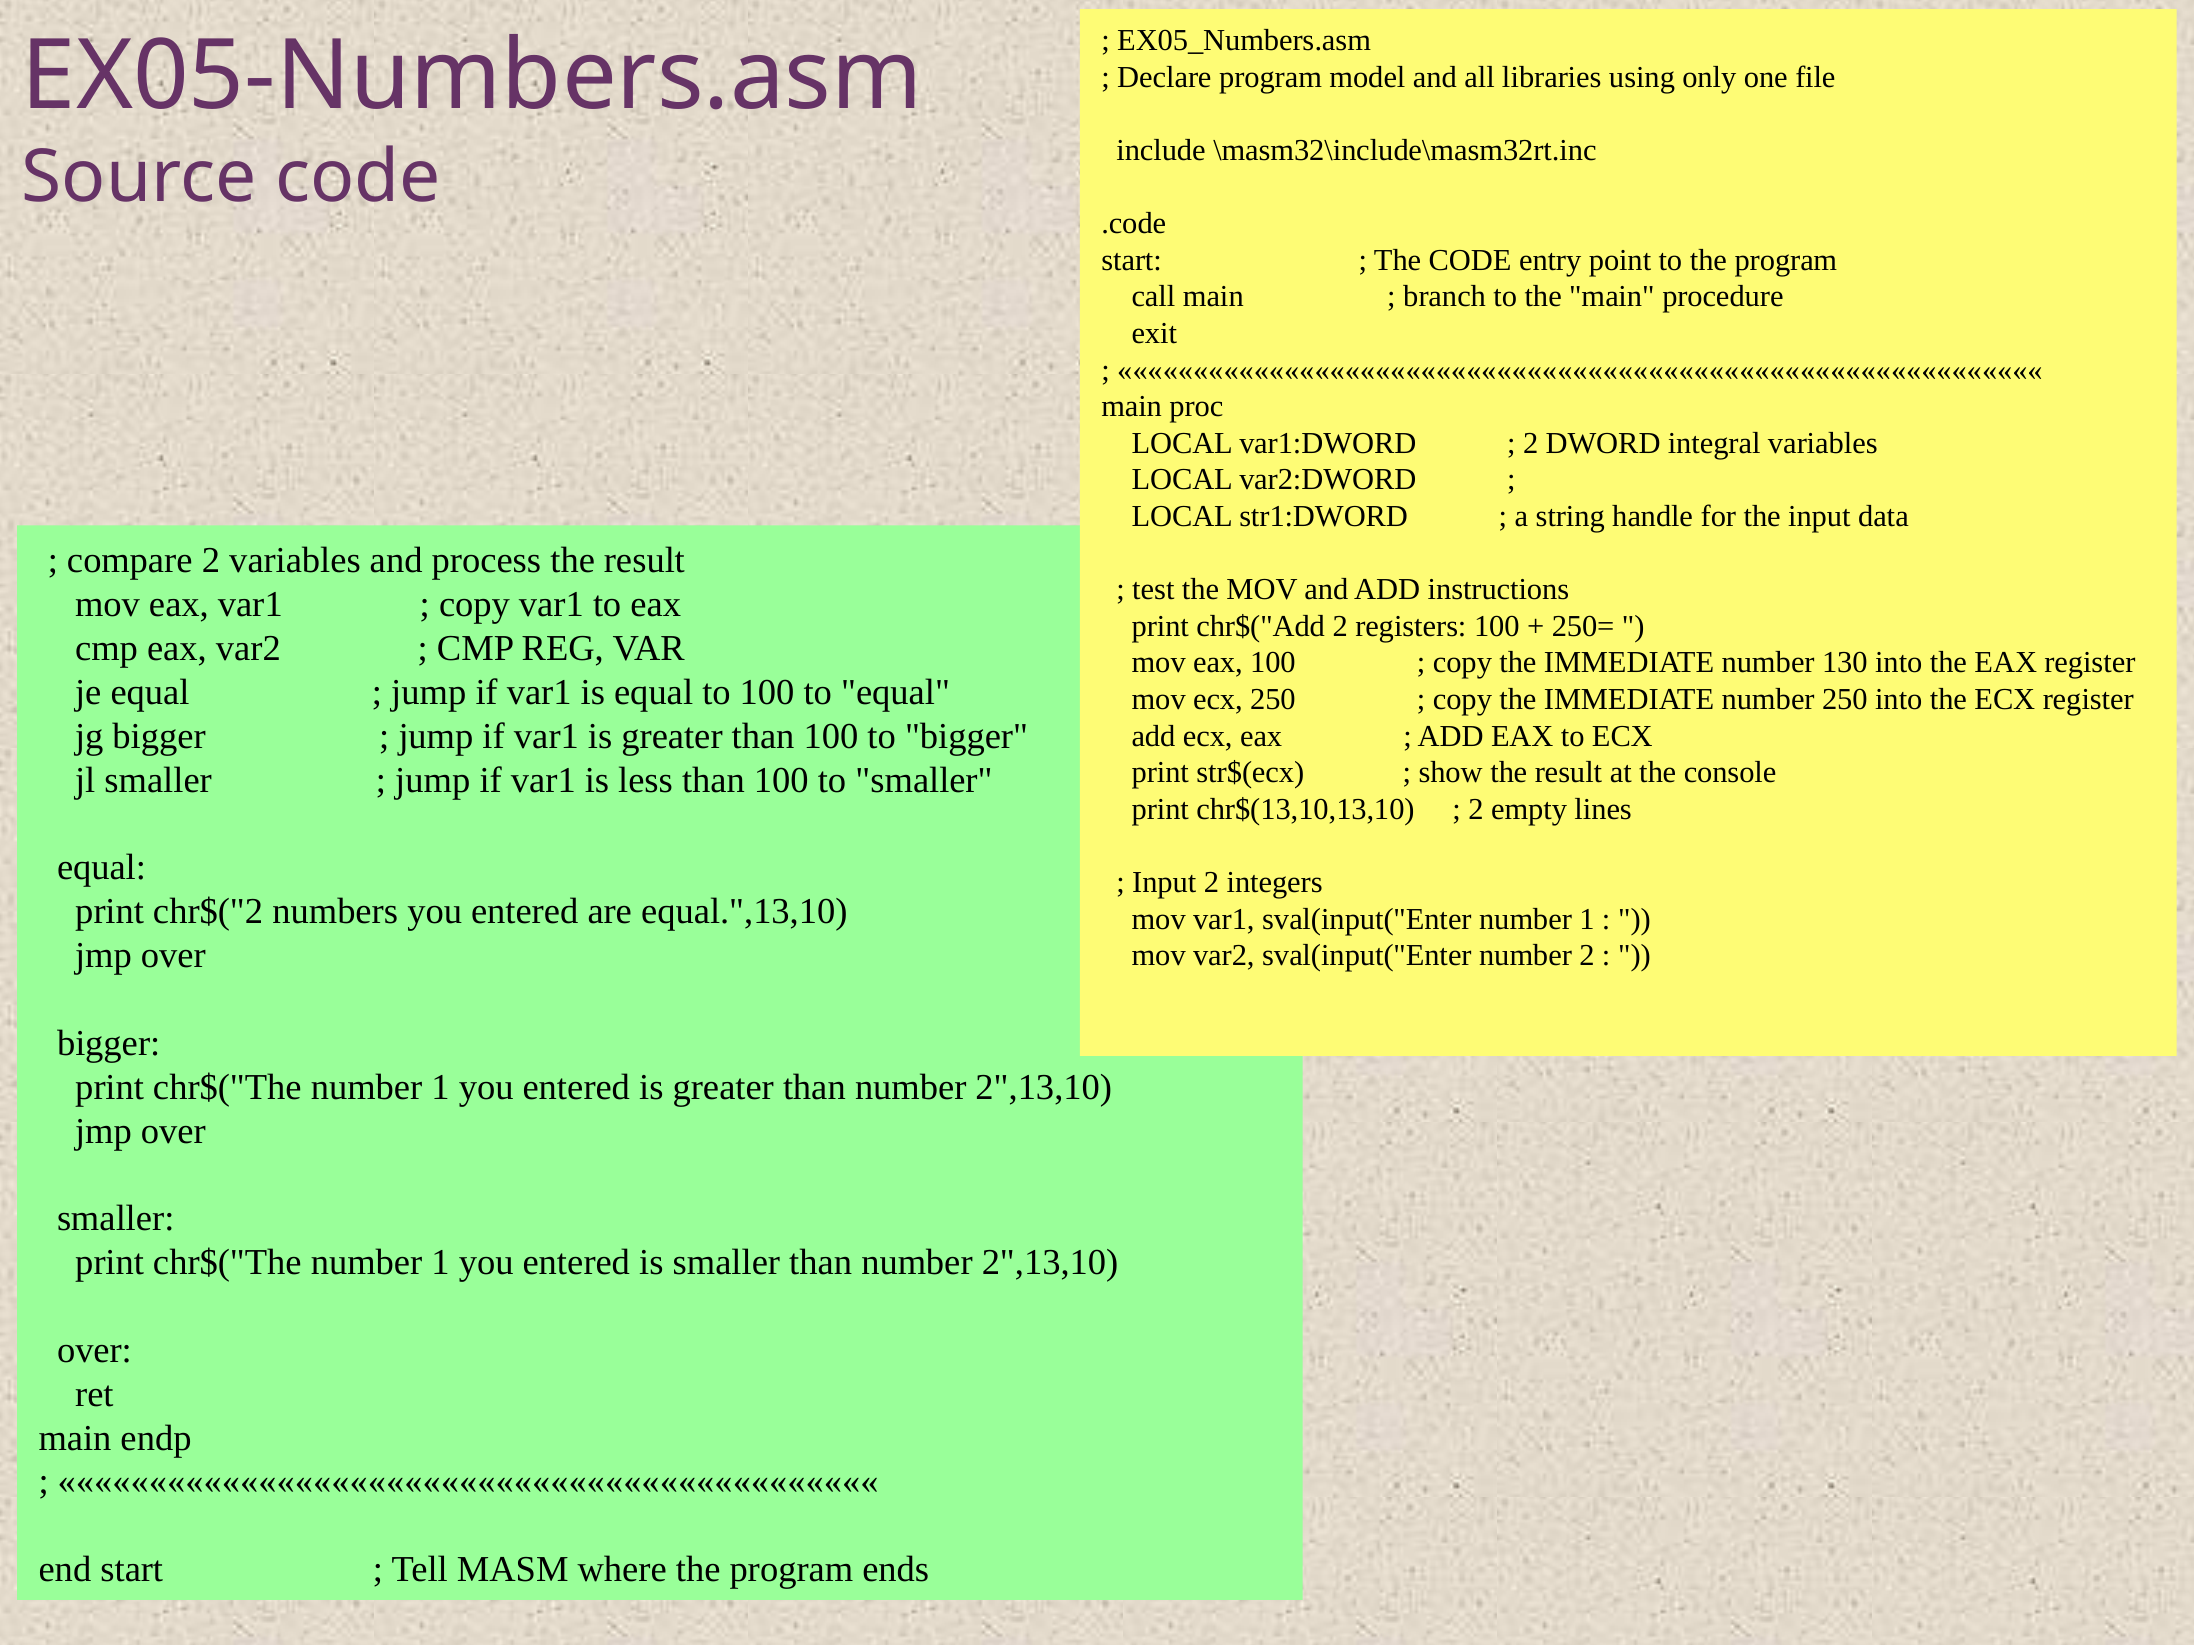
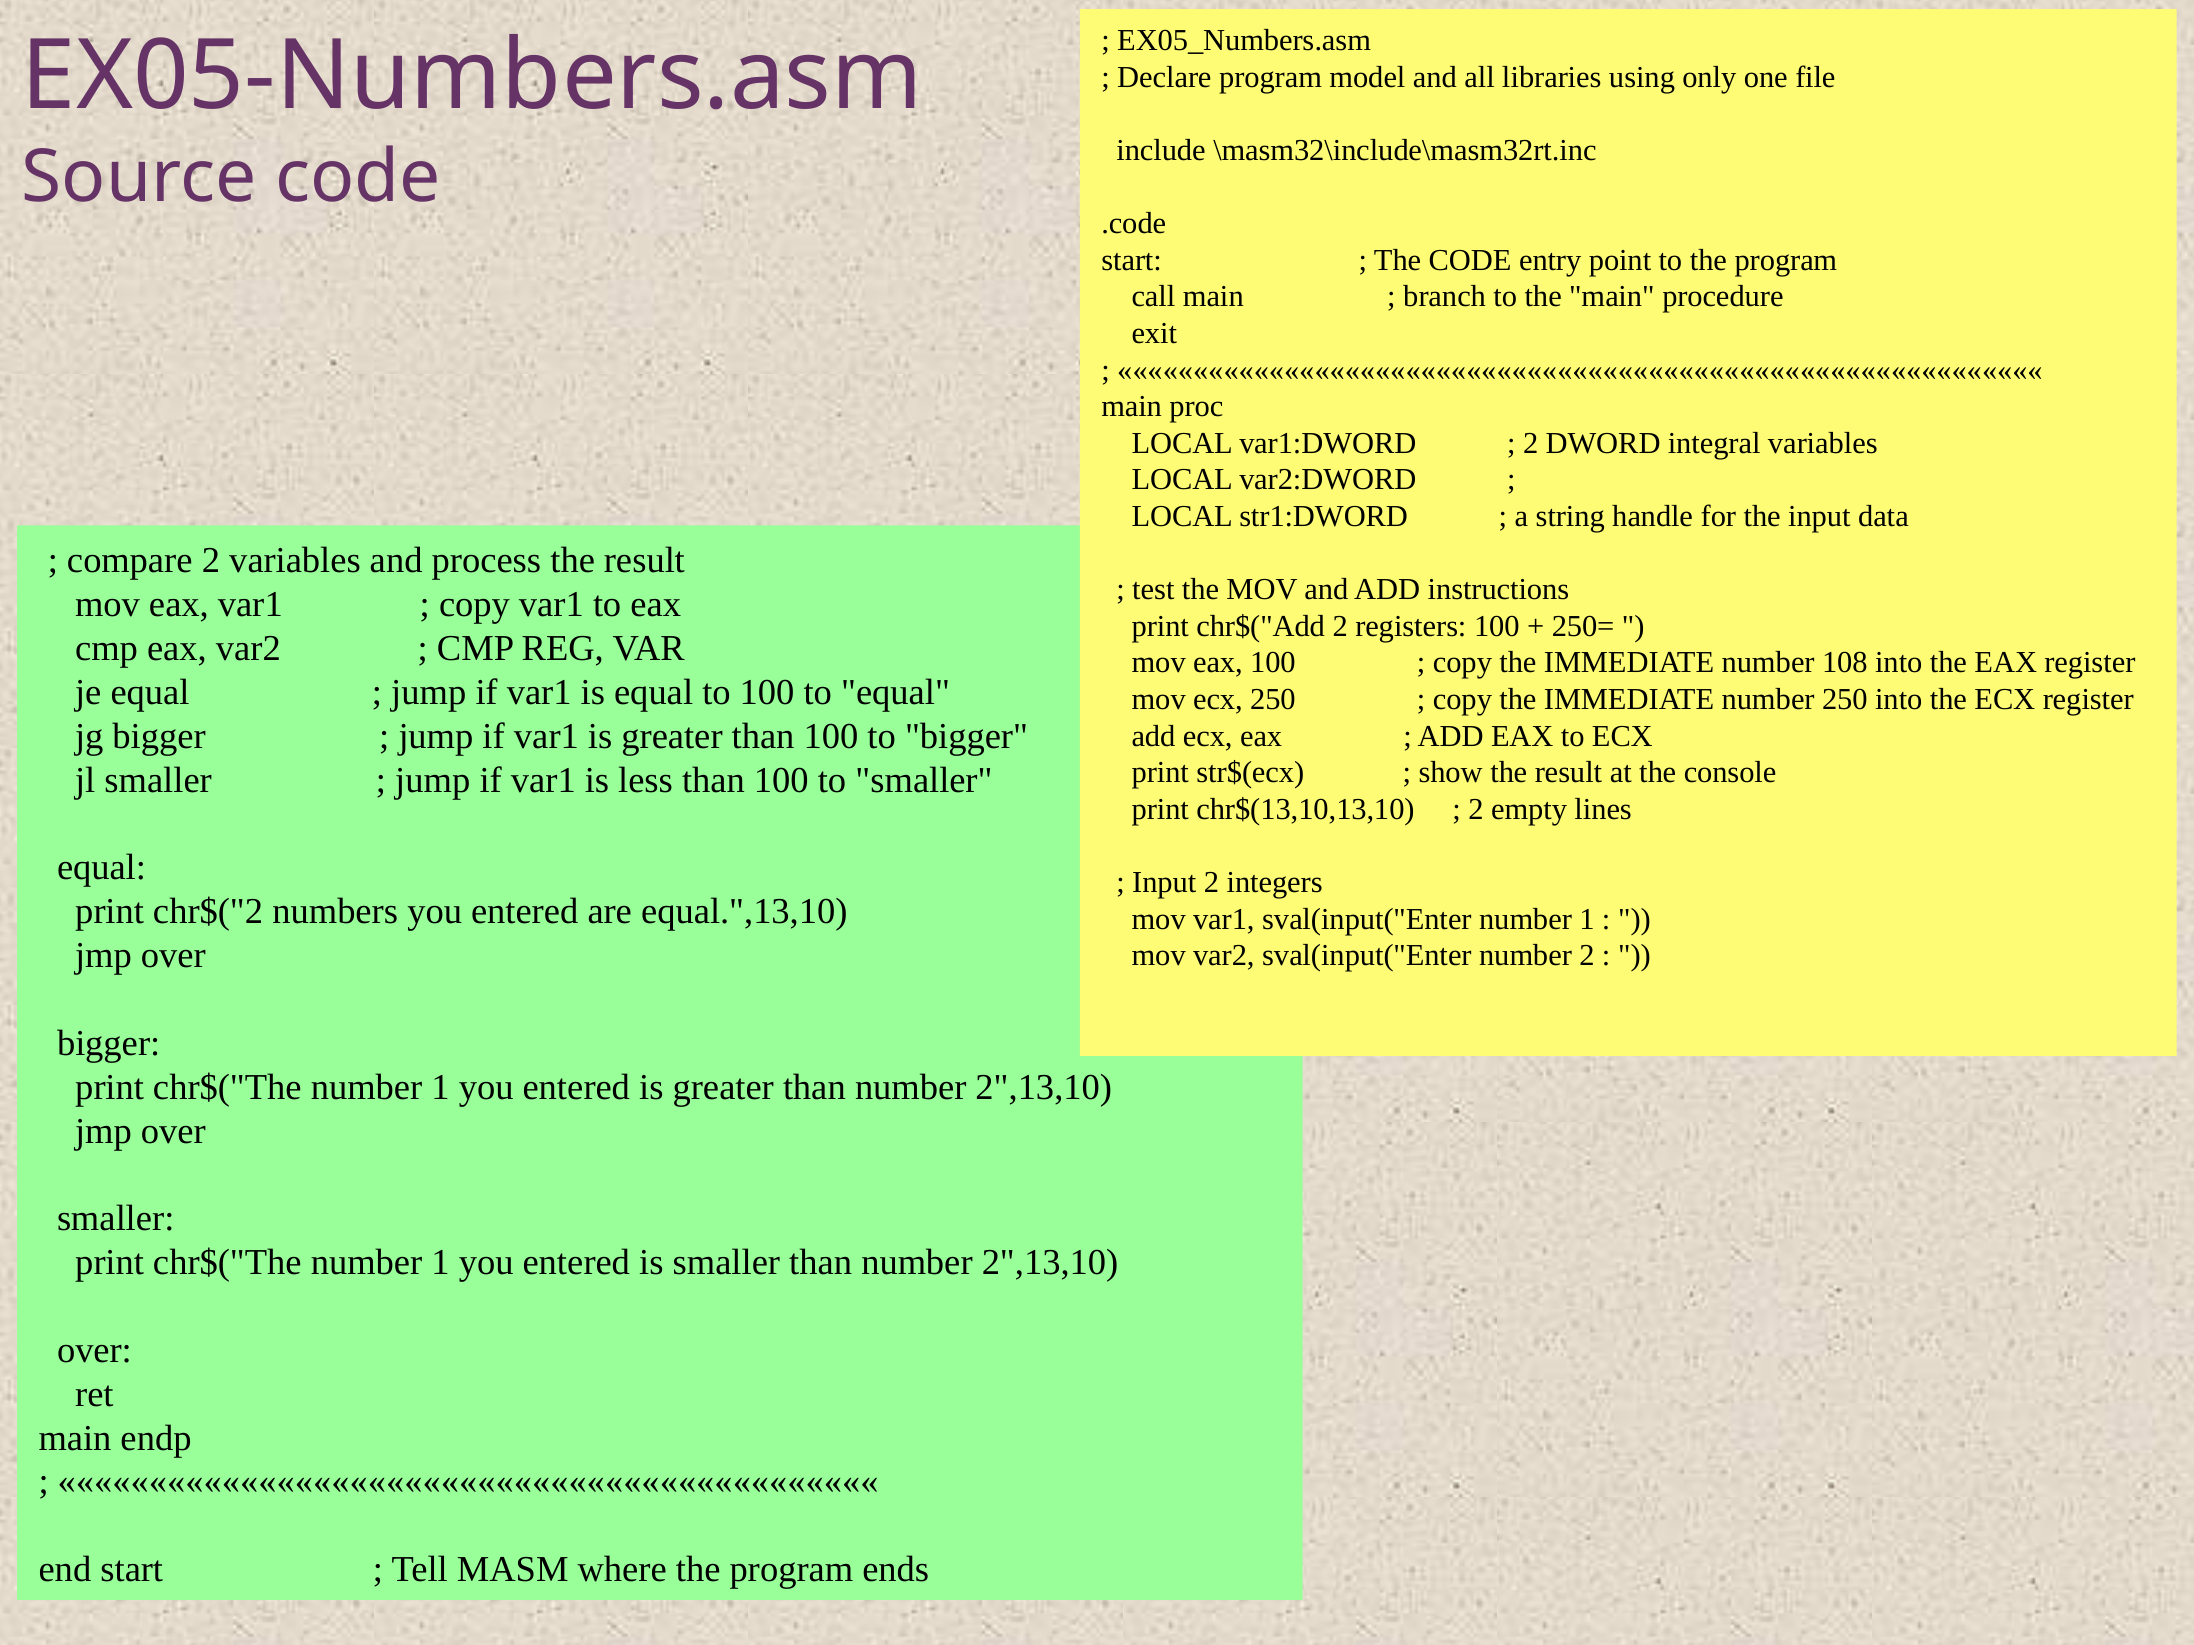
130: 130 -> 108 (1845, 663)
